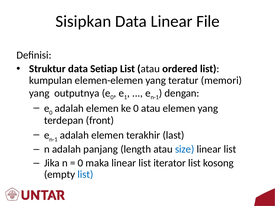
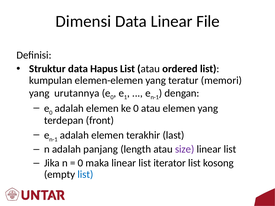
Sisipkan: Sisipkan -> Dimensi (83, 21)
Setiap: Setiap -> Hapus (104, 69)
outputnya: outputnya -> urutannya (77, 93)
size colour: blue -> purple (185, 149)
